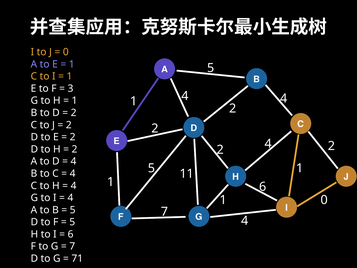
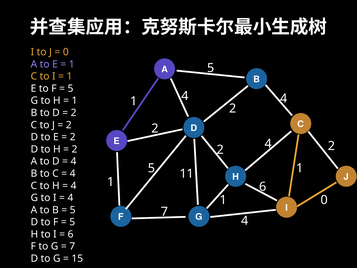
3: 3 -> 5 (71, 88)
71: 71 -> 15 (77, 258)
